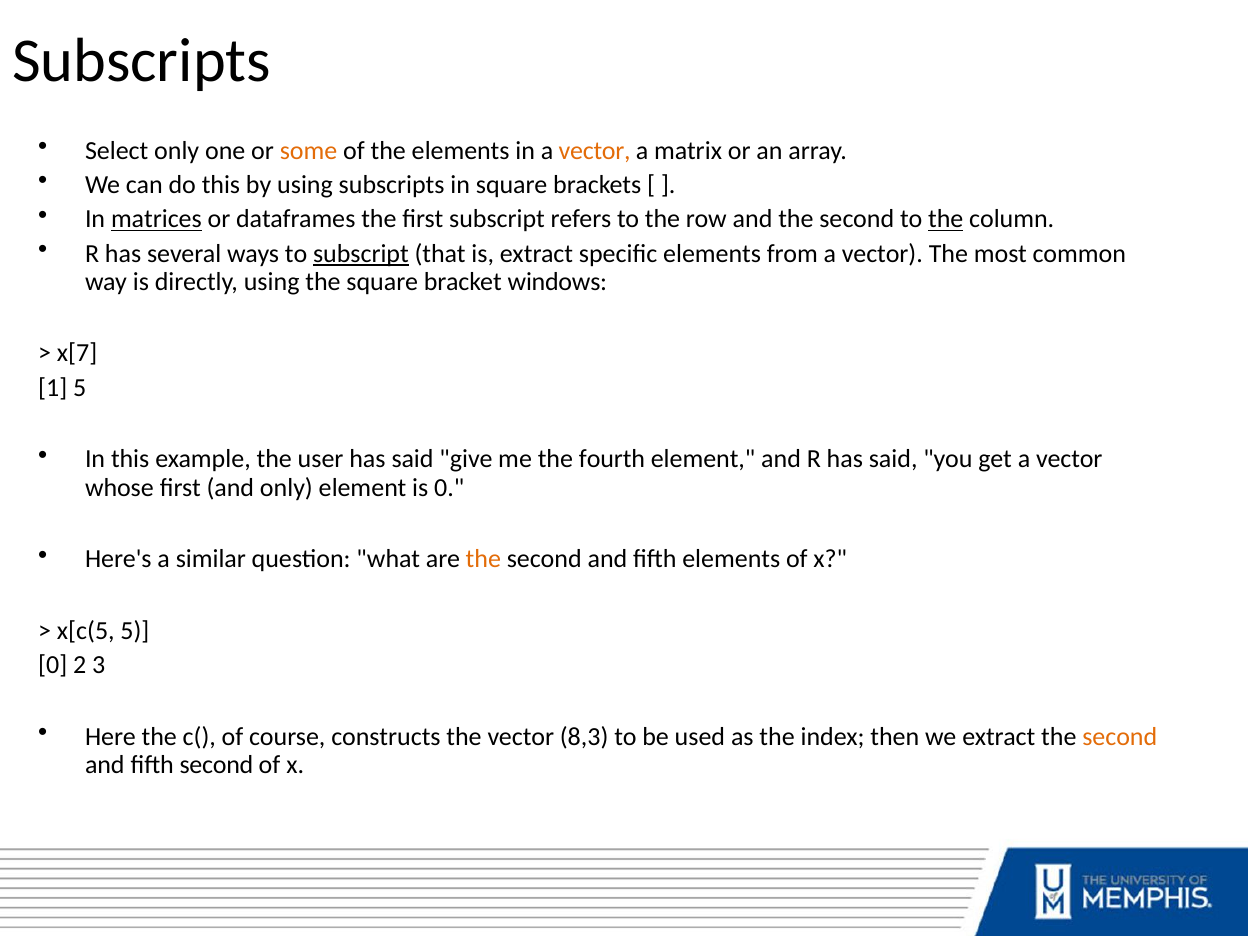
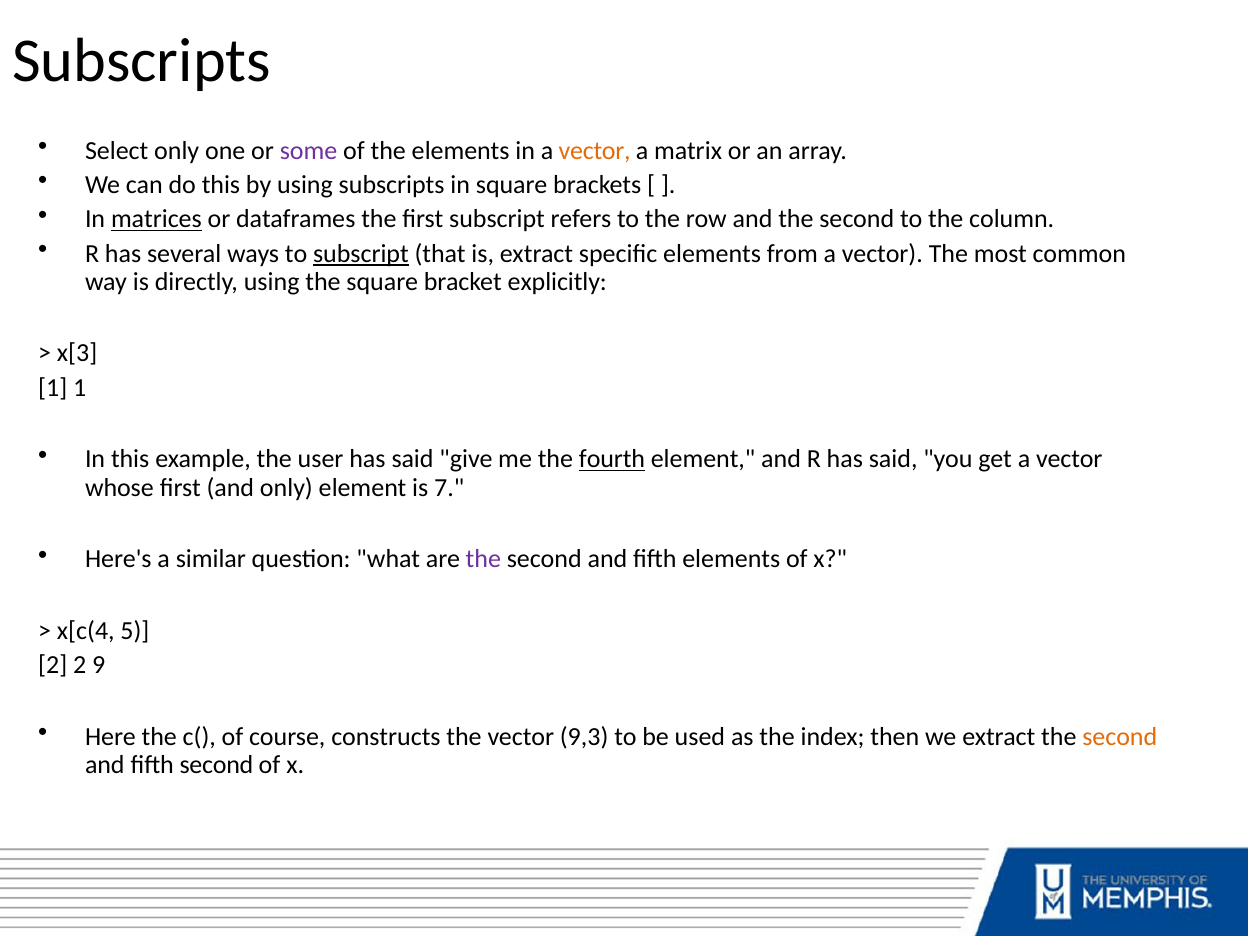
some colour: orange -> purple (309, 151)
the underline: present -> none (946, 219)
windows: windows -> explicitly (557, 282)
x[7: x[7 -> x[3 (77, 353)
1 5: 5 -> 1 (80, 388)
fourth underline: none -> present (612, 459)
is 0: 0 -> 7 (449, 487)
the colour: orange -> purple (483, 559)
x[c(5: x[c(5 -> x[c(4 (86, 631)
0: 0 -> 2 (53, 665)
3: 3 -> 9 (99, 665)
8,3: 8,3 -> 9,3 (584, 737)
